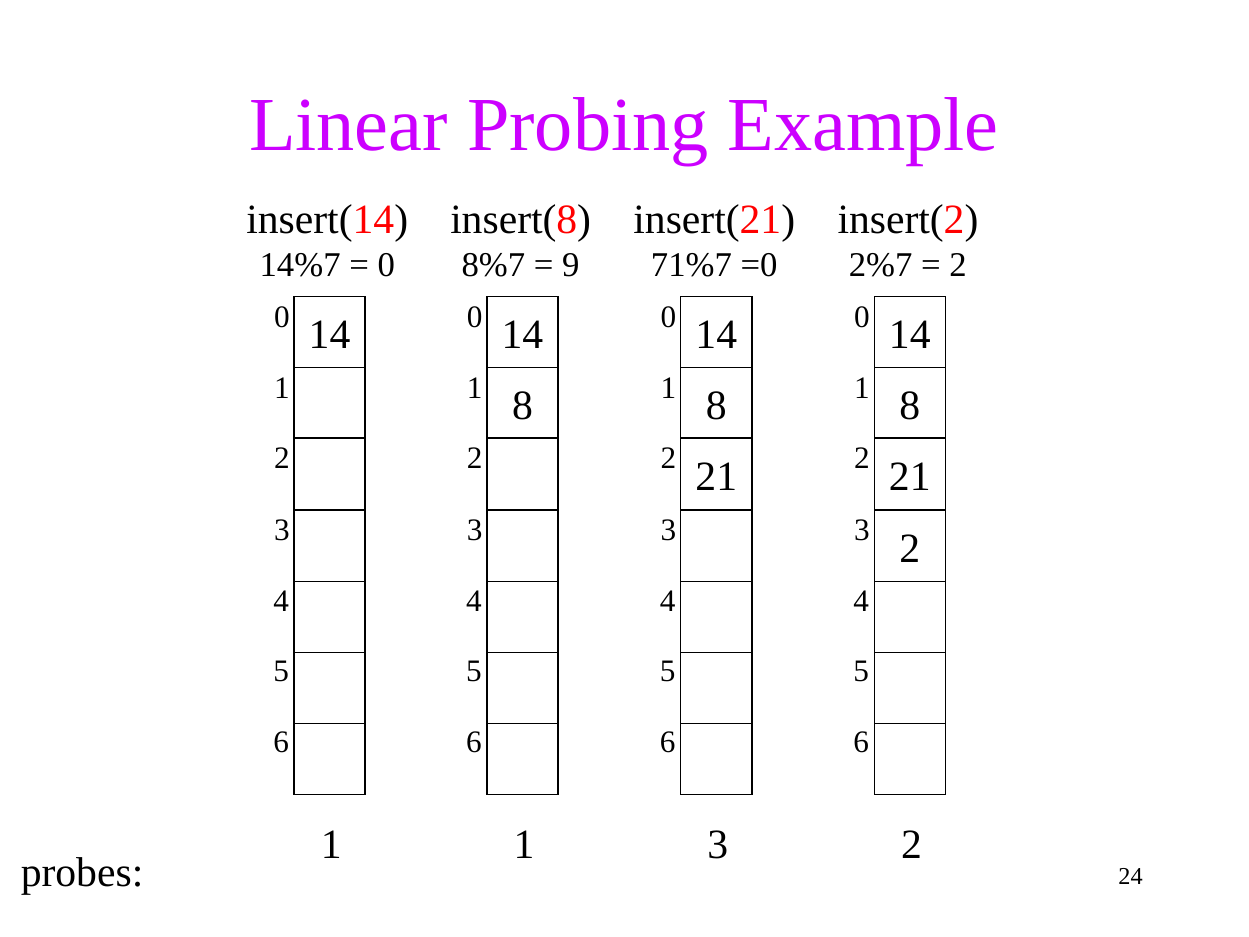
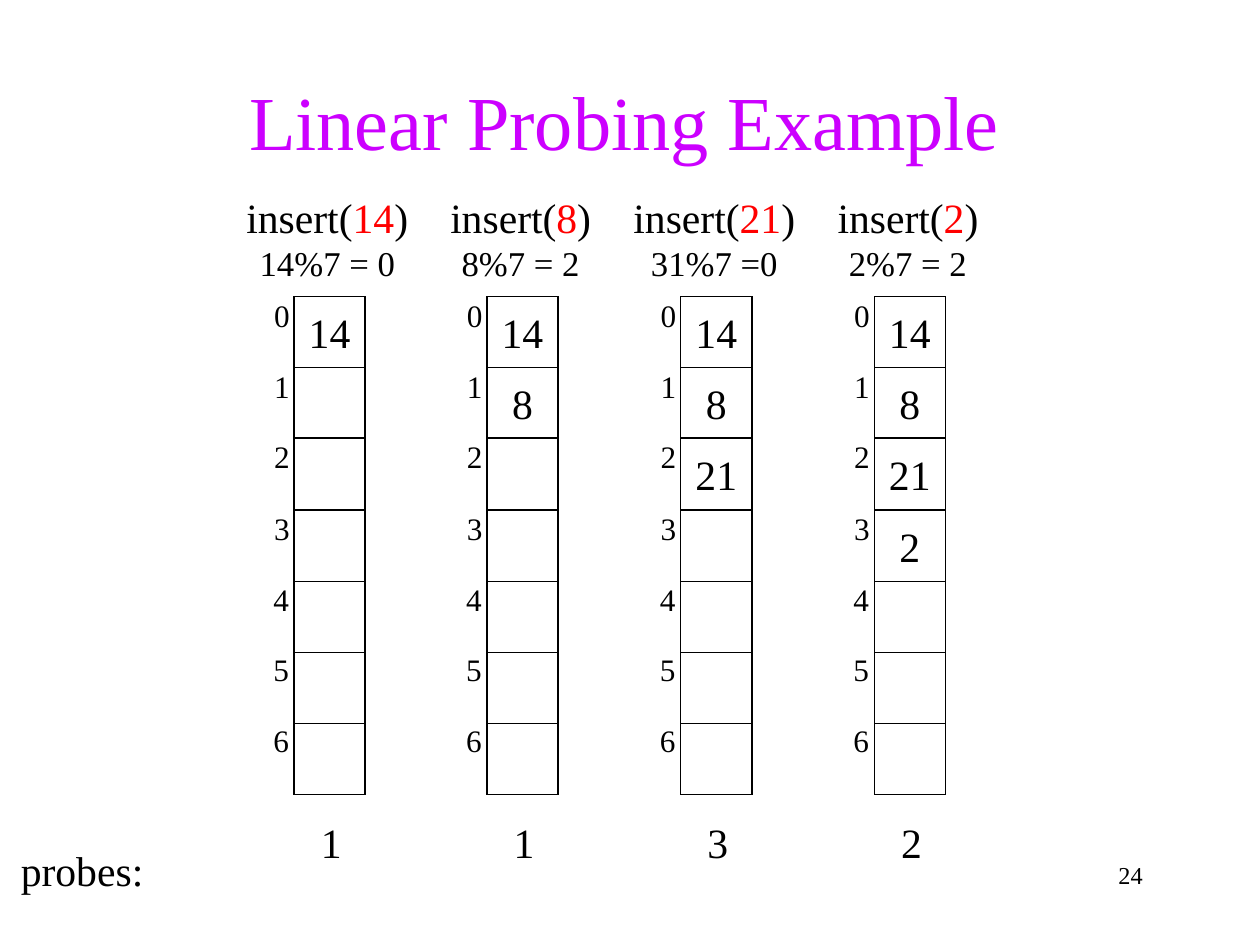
9: 9 -> 2 (571, 265)
71%7: 71%7 -> 31%7 (691, 265)
